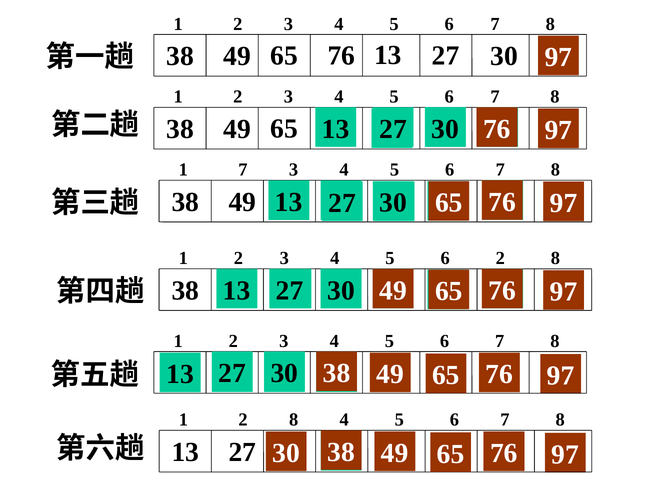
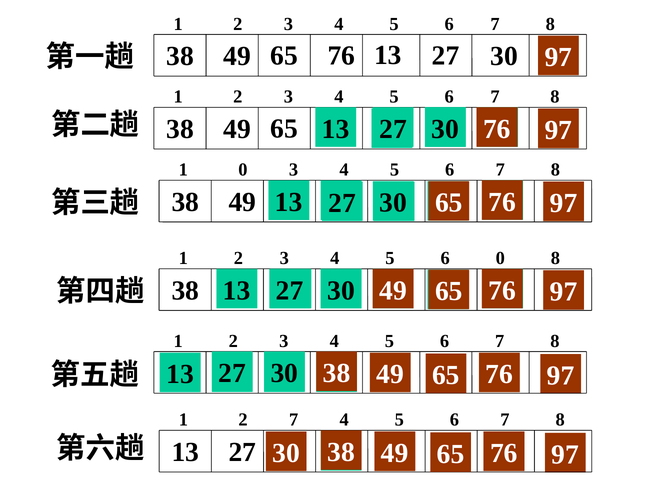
1 7: 7 -> 0 (243, 170)
6 2: 2 -> 0 (500, 259)
1 2 8: 8 -> 7 (294, 420)
